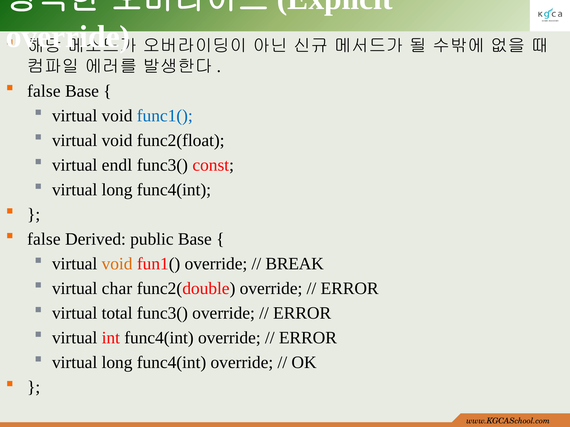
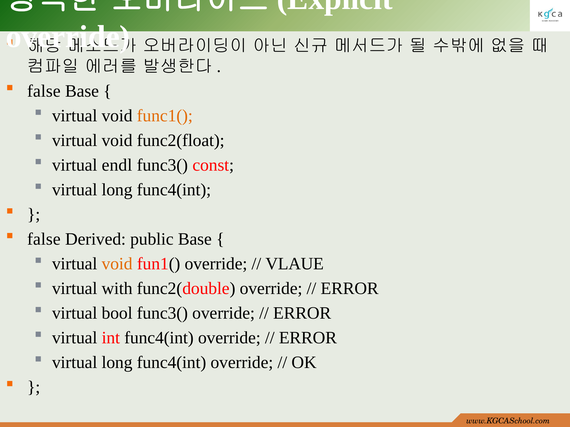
func1( colour: blue -> orange (165, 116)
BREAK: BREAK -> VLAUE (295, 264)
char: char -> with (117, 289)
total: total -> bool (117, 313)
